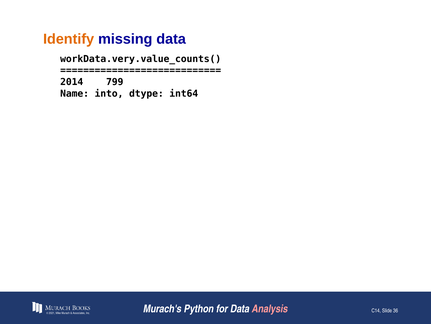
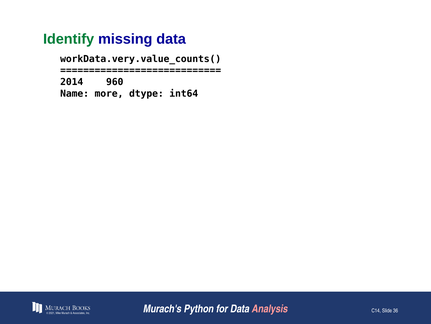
Identify colour: orange -> green (69, 39)
799: 799 -> 960 (115, 82)
into: into -> more (109, 93)
